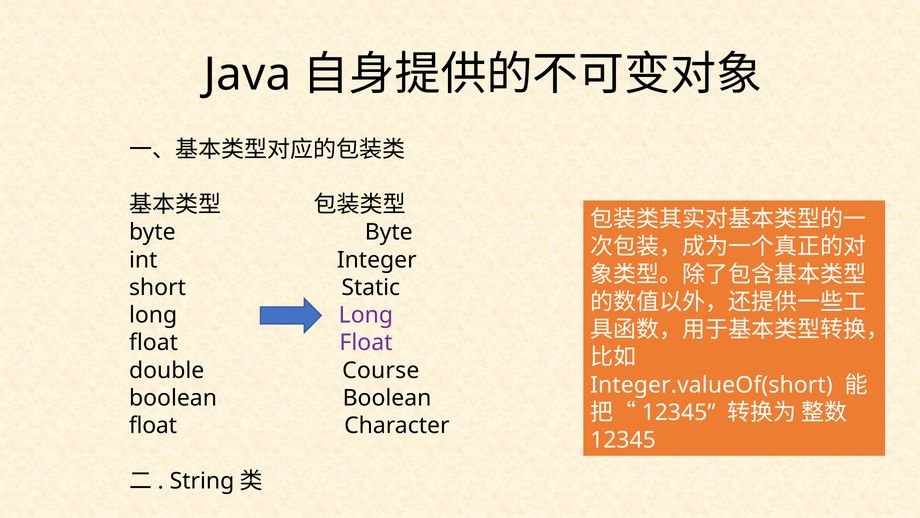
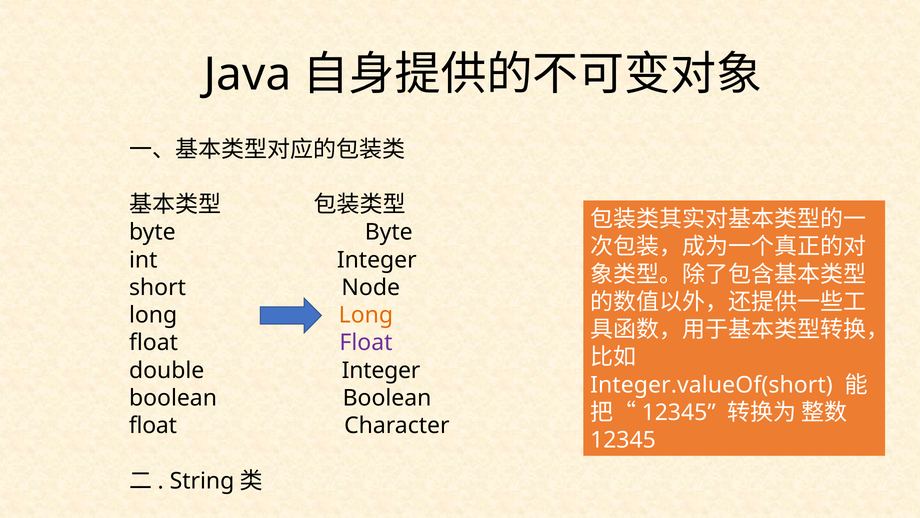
Static: Static -> Node (371, 287)
Long colour: purple -> orange (366, 315)
double Course: Course -> Integer (381, 370)
